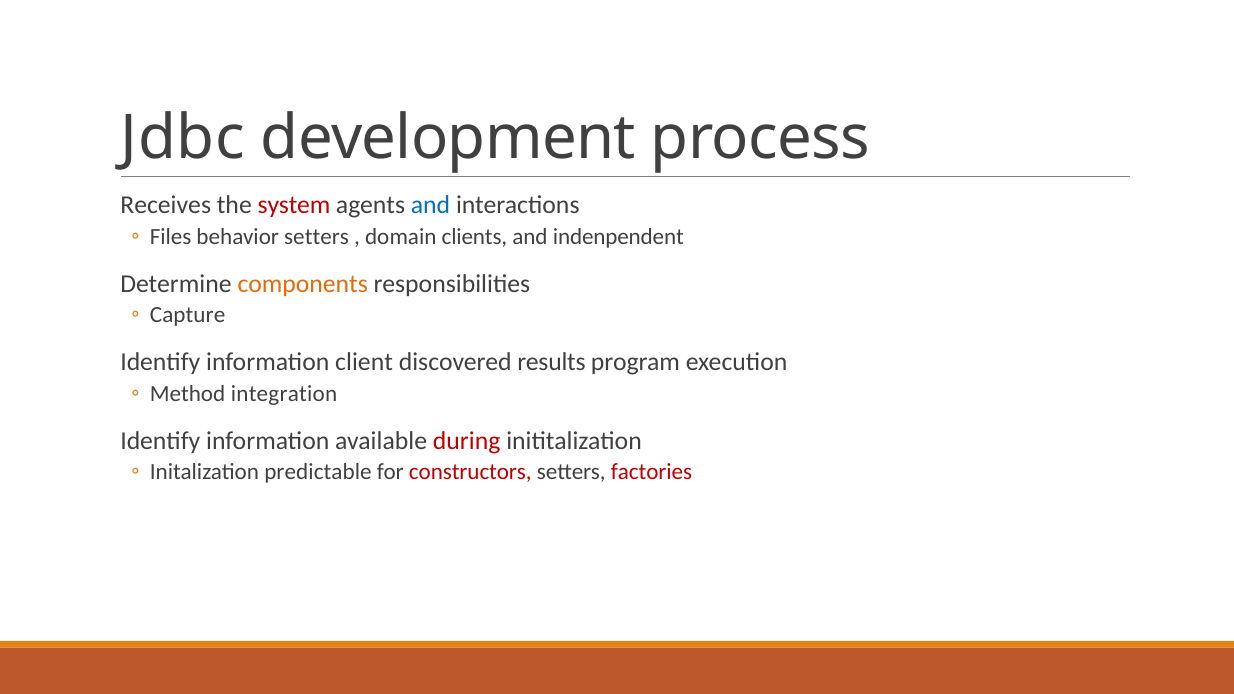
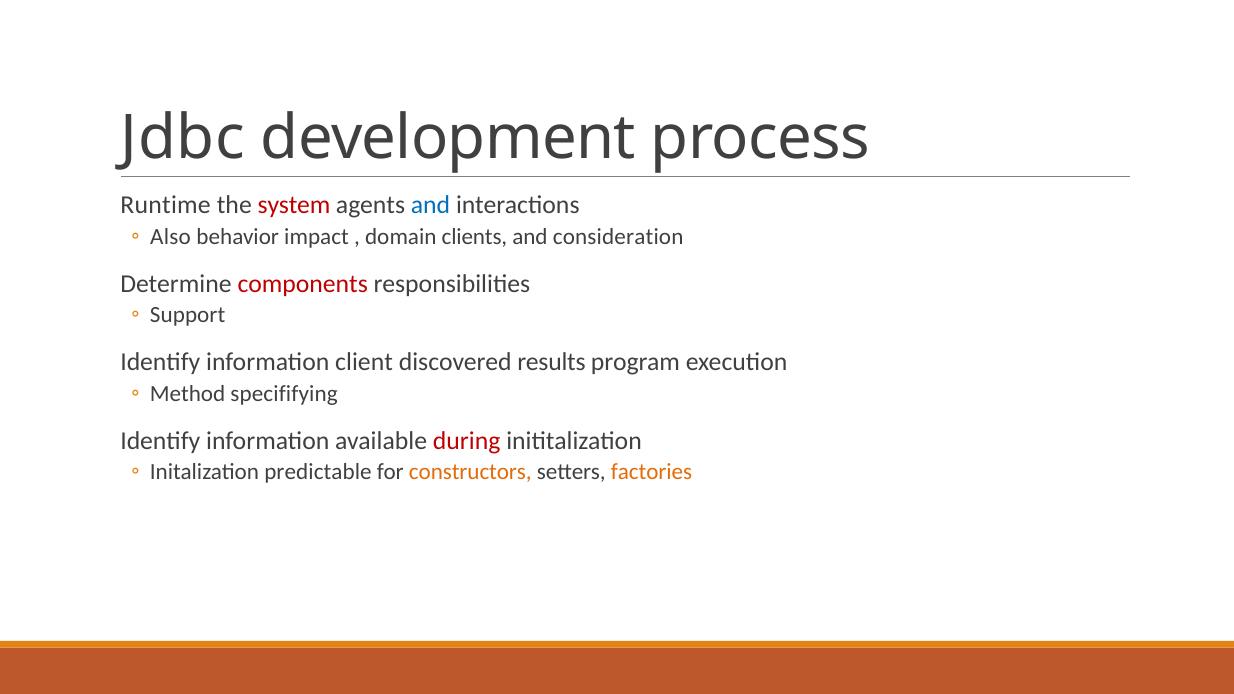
Receives: Receives -> Runtime (166, 205)
Files: Files -> Also (170, 237)
behavior setters: setters -> impact (317, 237)
indenpendent: indenpendent -> consideration (618, 237)
components colour: orange -> red (303, 284)
Capture: Capture -> Support (188, 315)
integration: integration -> specififying (284, 394)
constructors colour: red -> orange (470, 472)
factories colour: red -> orange (651, 472)
